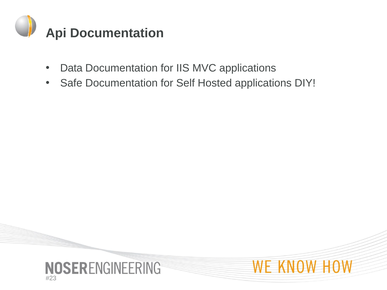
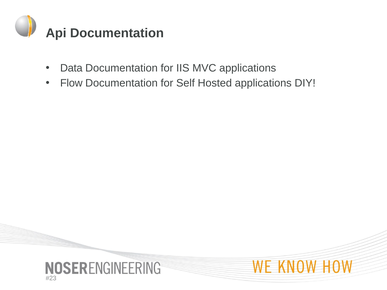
Safe: Safe -> Flow (71, 83)
